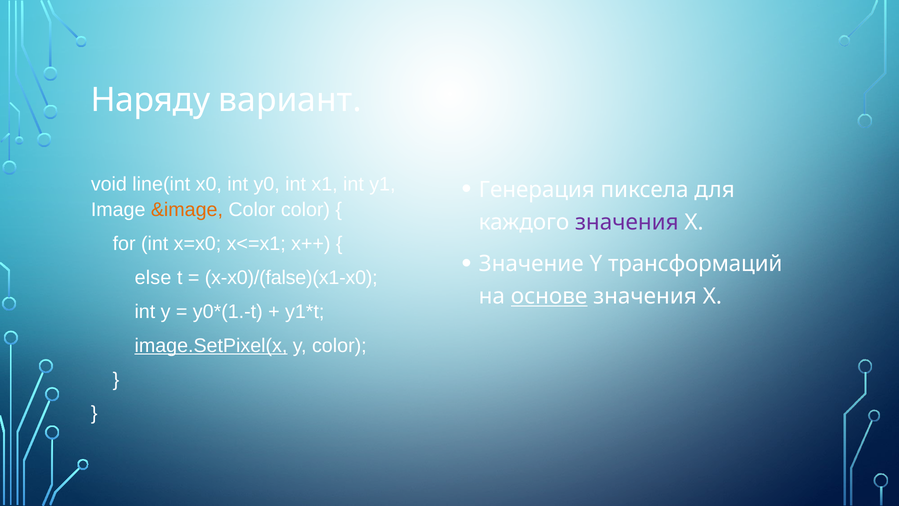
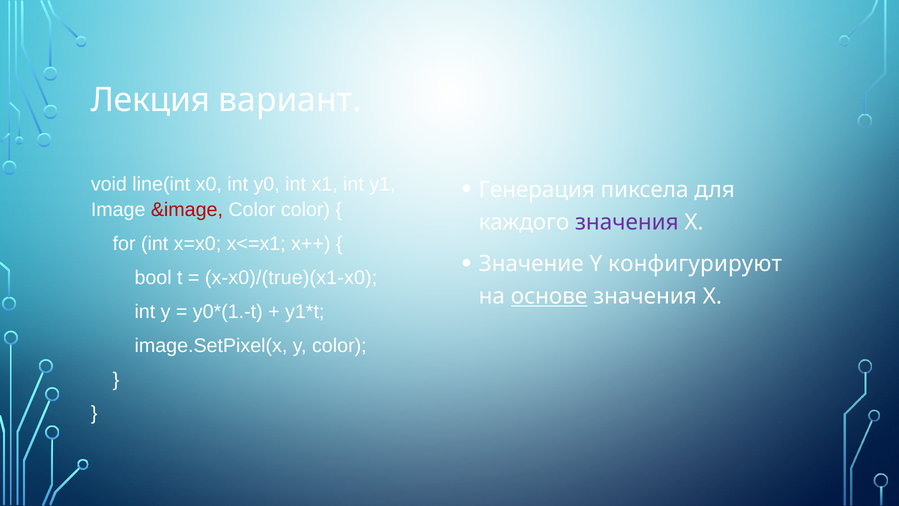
Наряду: Наряду -> Лекция (150, 100)
&image colour: orange -> red (187, 210)
трансформаций: трансформаций -> конфигурируют (695, 264)
else: else -> bool (153, 278)
x-x0)/(false)(x1-x0: x-x0)/(false)(x1-x0 -> x-x0)/(true)(x1-x0 (291, 278)
image.SetPixel(x underline: present -> none (211, 345)
